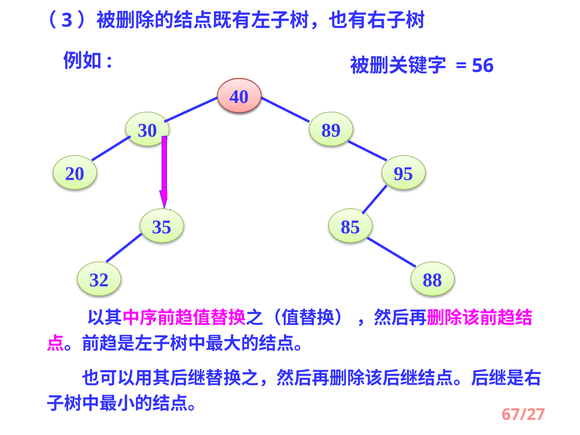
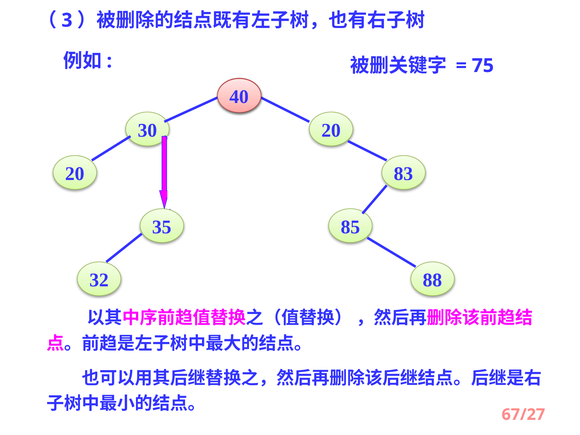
56: 56 -> 75 (483, 66)
30 89: 89 -> 20 (331, 130)
95: 95 -> 83 (404, 174)
